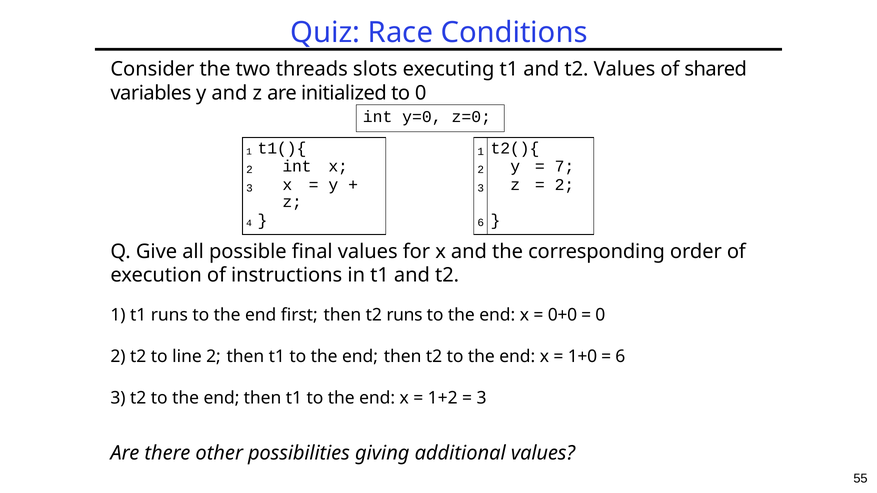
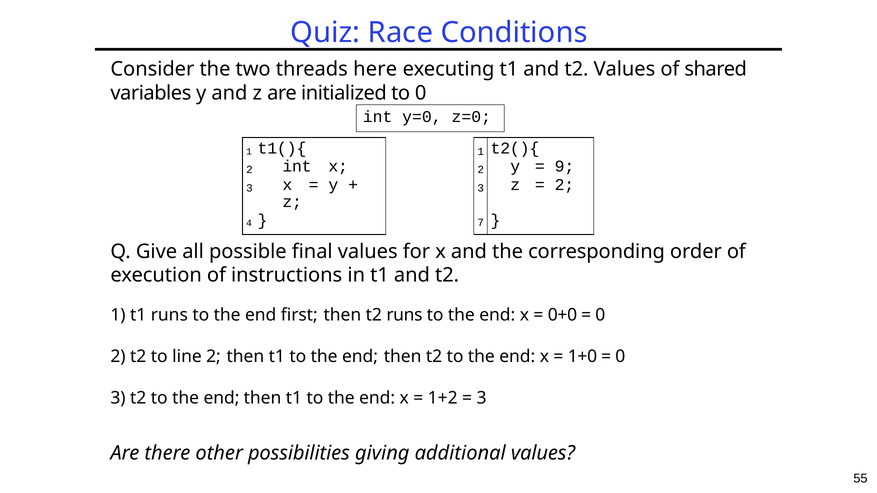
slots: slots -> here (375, 69)
7: 7 -> 9 (564, 166)
6: 6 -> 7 (481, 223)
6: 6 -> 0 (620, 357)
